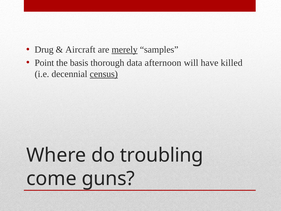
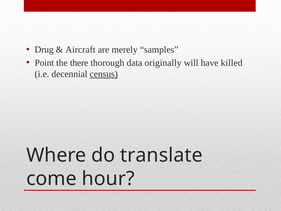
merely underline: present -> none (125, 50)
basis: basis -> there (79, 63)
afternoon: afternoon -> originally (163, 63)
troubling: troubling -> translate (161, 155)
guns: guns -> hour (108, 178)
